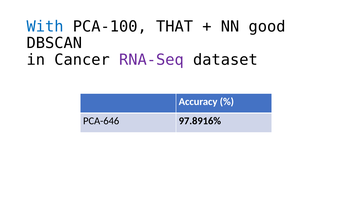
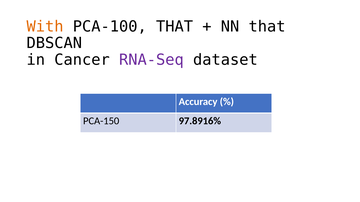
With colour: blue -> orange (45, 27)
NN good: good -> that (267, 27)
PCA-646: PCA-646 -> PCA-150 (101, 121)
